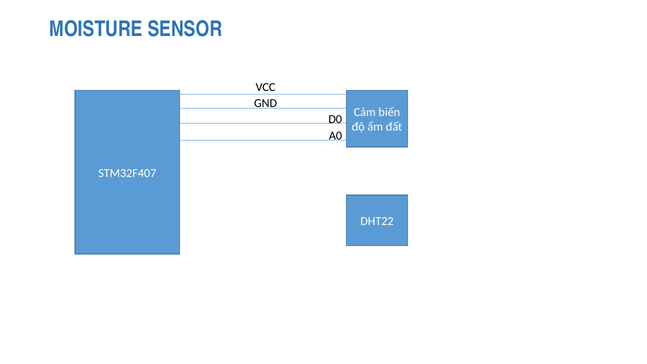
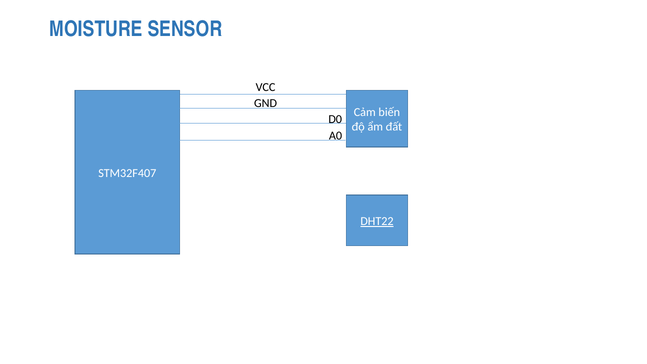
DHT22 underline: none -> present (377, 221)
